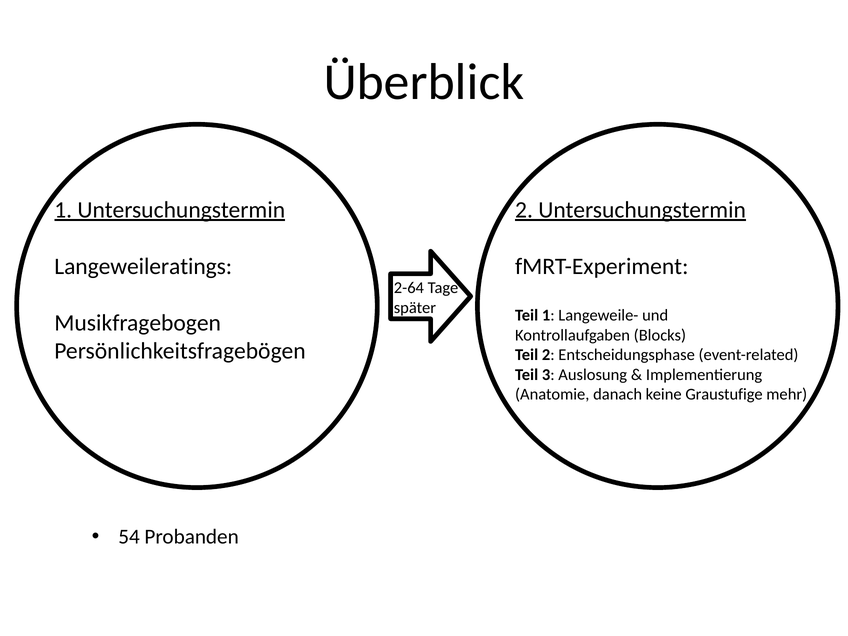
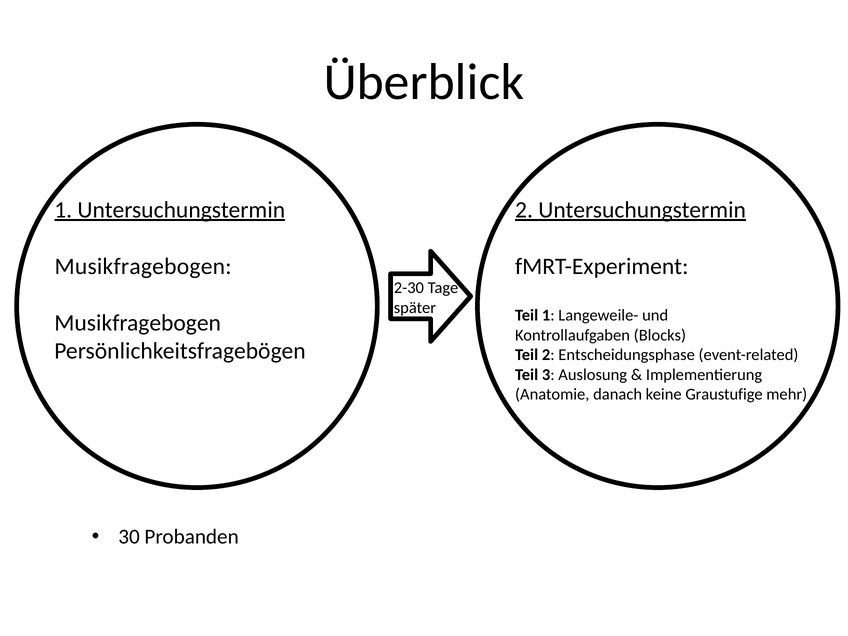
Langeweileratings: Langeweileratings -> Musikfragebogen (143, 266)
2-64: 2-64 -> 2-30 (409, 288)
54: 54 -> 30 (129, 537)
